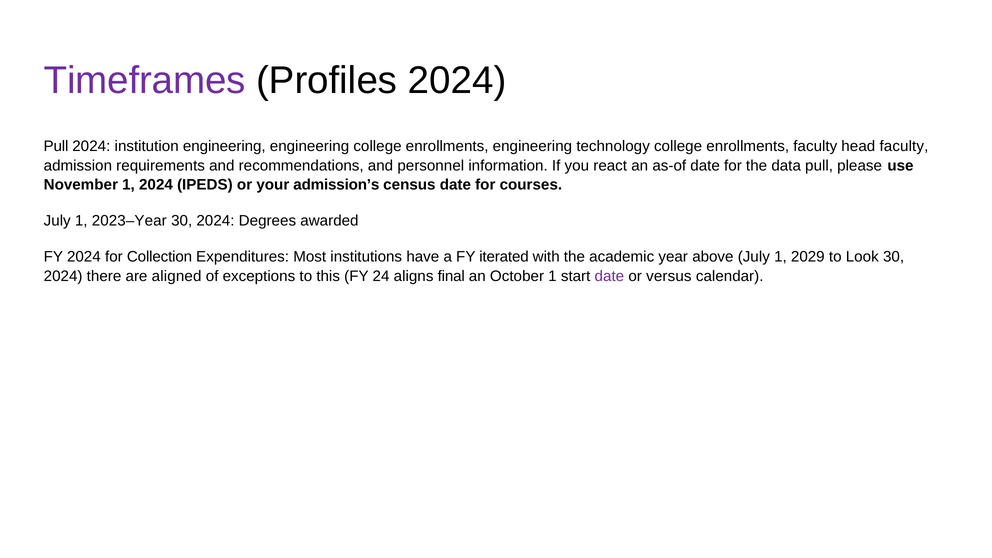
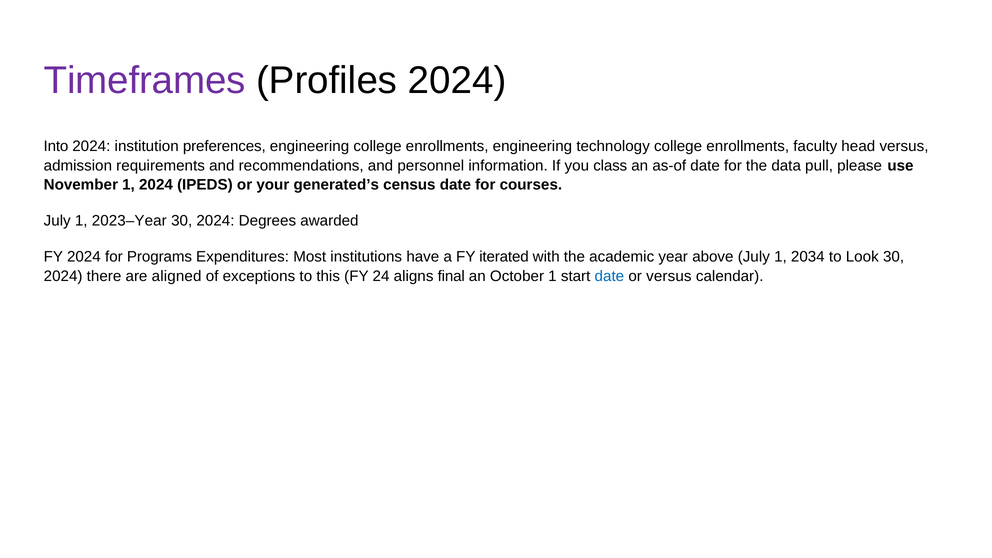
Pull: Pull -> Into (56, 146)
institution engineering: engineering -> preferences (224, 146)
head faculty: faculty -> versus (904, 146)
react: react -> class (610, 166)
admission’s: admission’s -> generated’s (336, 185)
Collection: Collection -> Programs (160, 257)
2029: 2029 -> 2034 (808, 257)
date colour: purple -> blue (609, 276)
